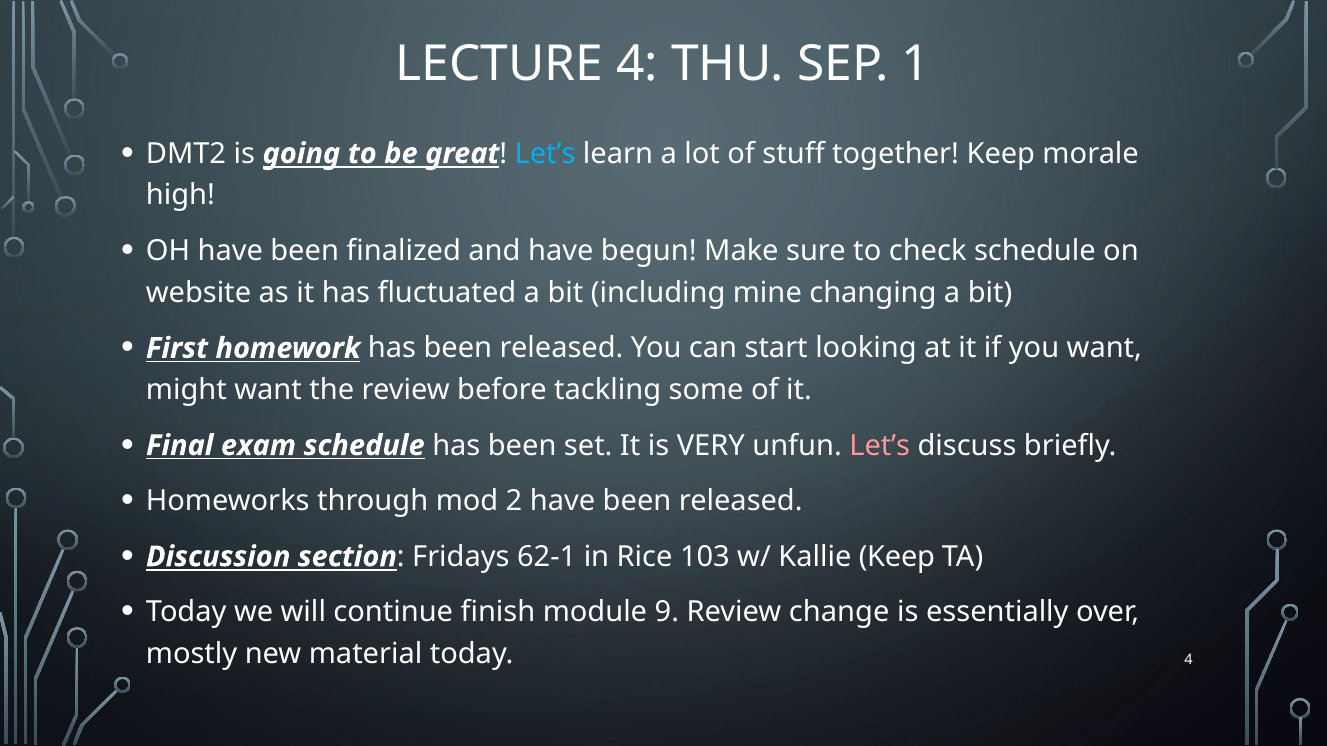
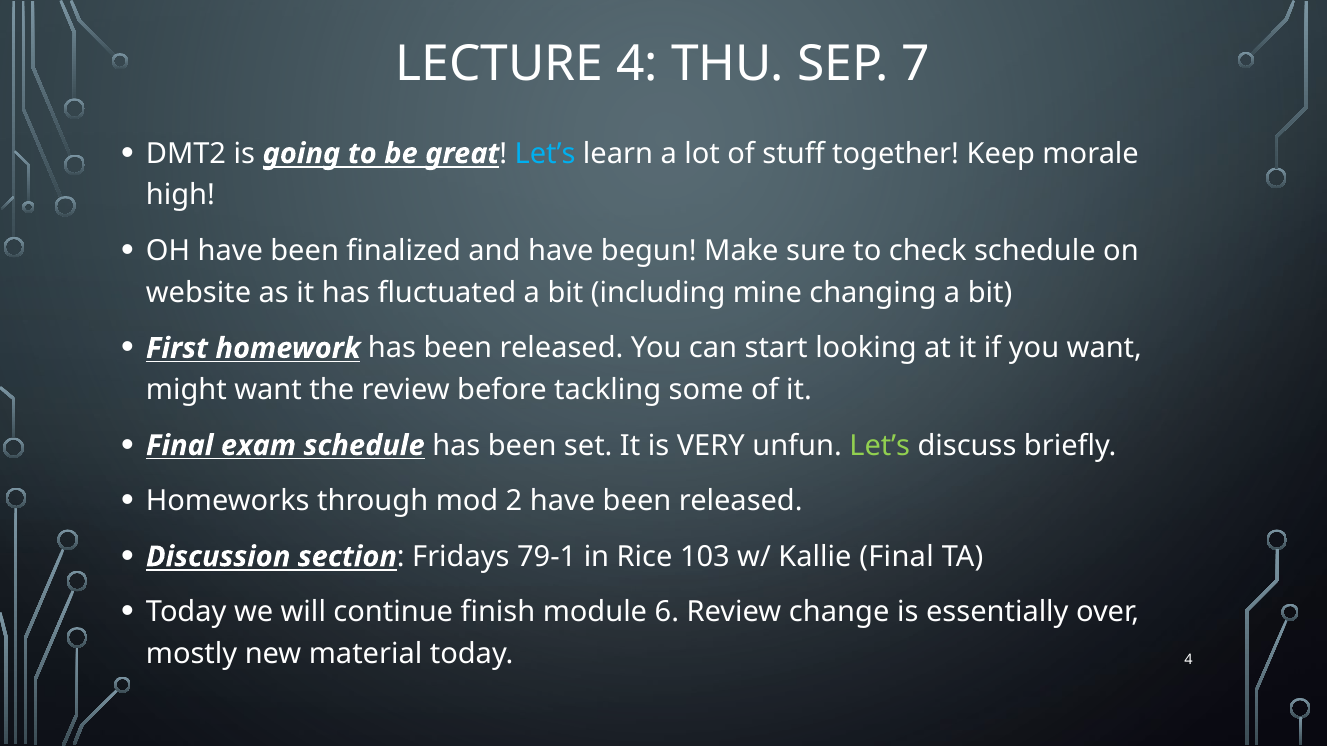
1: 1 -> 7 (916, 64)
Let’s colour: pink -> light green (880, 446)
62-1: 62-1 -> 79-1 (547, 557)
Kallie Keep: Keep -> Final (897, 557)
9: 9 -> 6 (667, 613)
